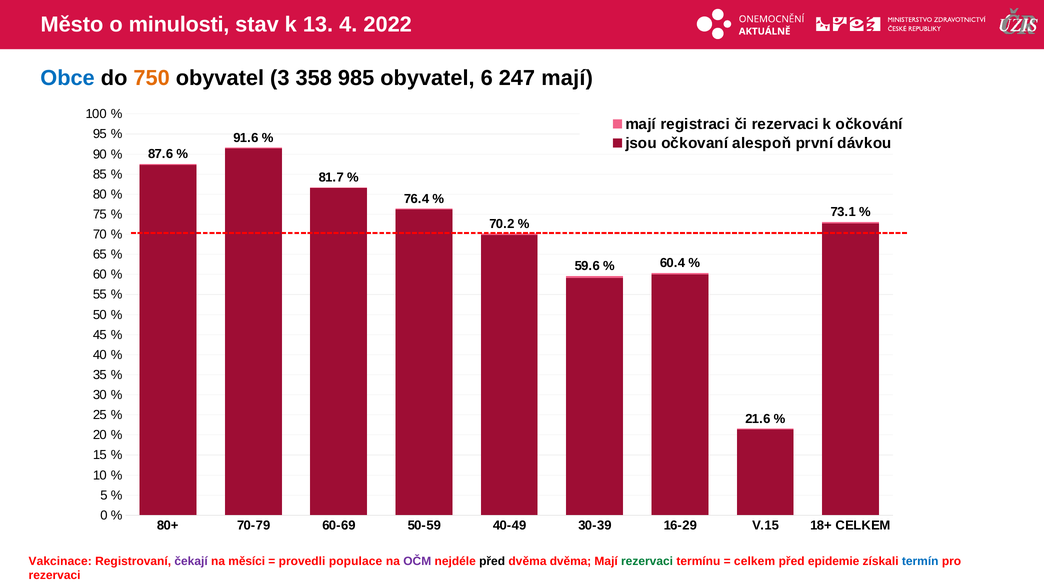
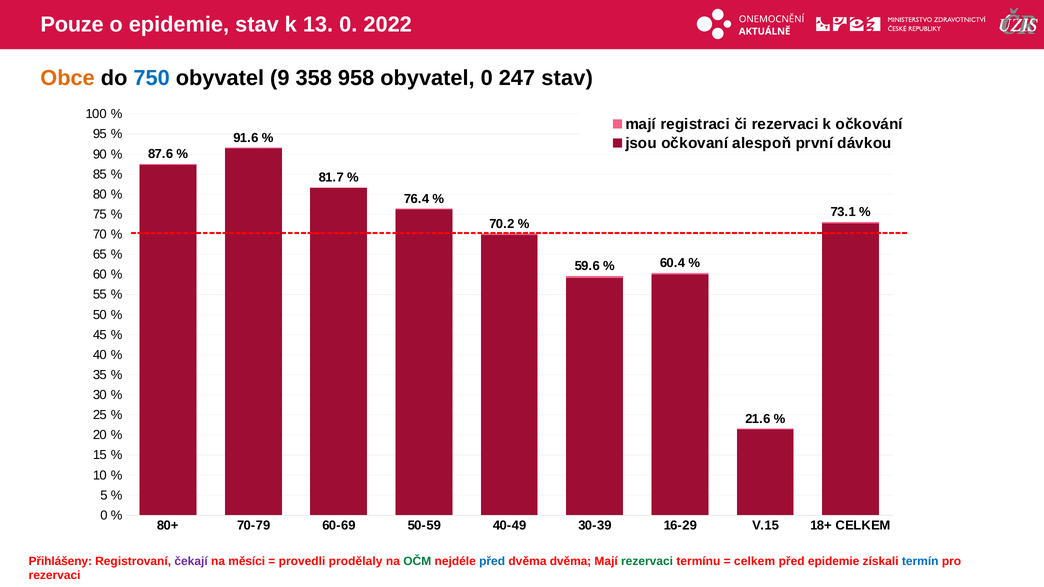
Město: Město -> Pouze (72, 25)
o minulosti: minulosti -> epidemie (179, 25)
13 4: 4 -> 0 (348, 25)
Obce colour: blue -> orange (68, 78)
750 colour: orange -> blue (152, 78)
3: 3 -> 9 (280, 78)
985: 985 -> 958 (356, 78)
obyvatel 6: 6 -> 0 (487, 78)
247 mají: mají -> stav (567, 78)
Vakcinace: Vakcinace -> Přihlášeny (60, 561)
populace: populace -> prodělaly (356, 561)
OČM colour: purple -> green (417, 561)
před colour: black -> blue (492, 561)
